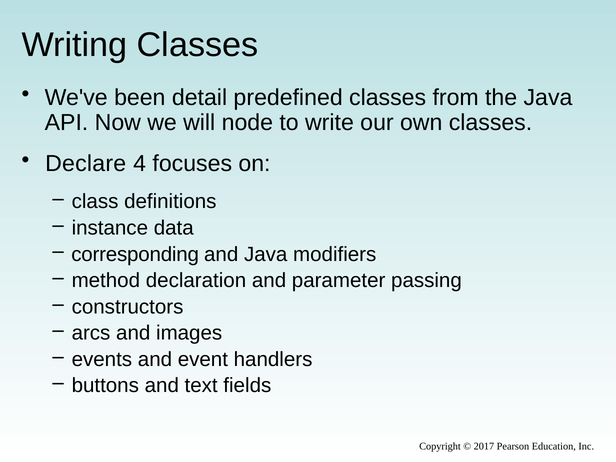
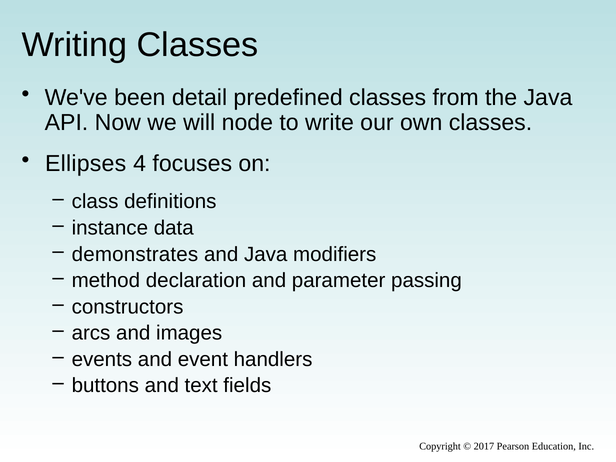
Declare: Declare -> Ellipses (86, 164)
corresponding: corresponding -> demonstrates (135, 254)
